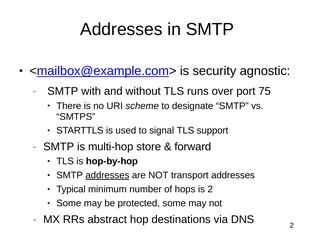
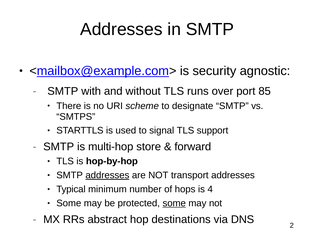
75: 75 -> 85 (265, 91)
is 2: 2 -> 4 (210, 189)
some underline: none -> present (174, 203)
